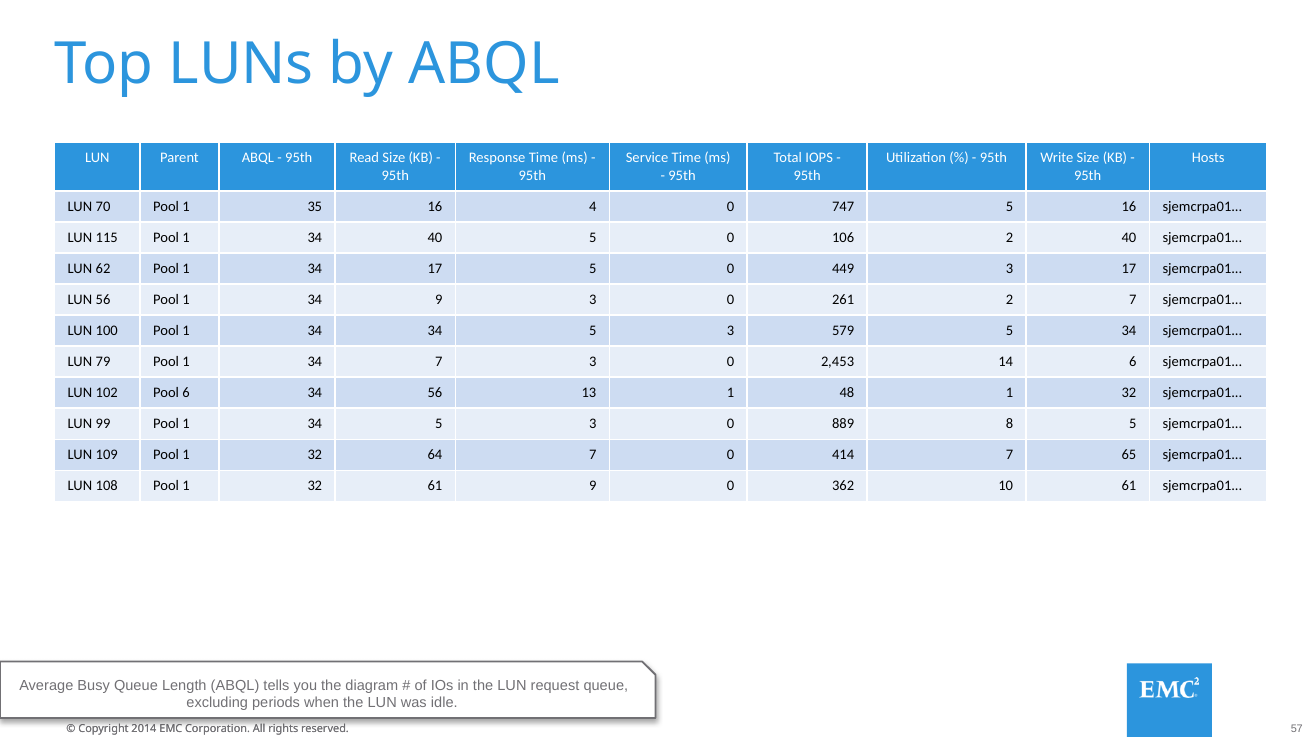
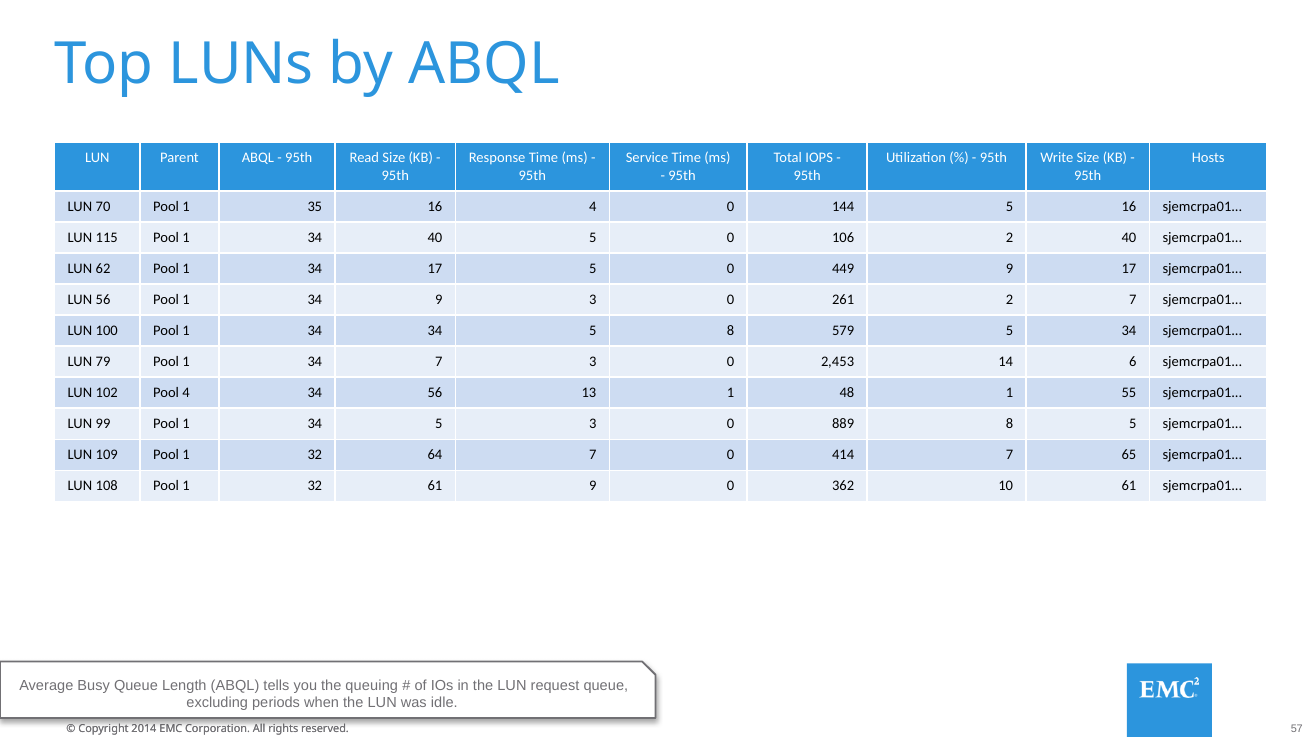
747: 747 -> 144 (843, 207)
449 3: 3 -> 9 (1009, 269)
34 34 5 3: 3 -> 8 (731, 331)
Pool 6: 6 -> 4 (186, 393)
48 1 32: 32 -> 55 (1129, 393)
diagram: diagram -> queuing (372, 686)
